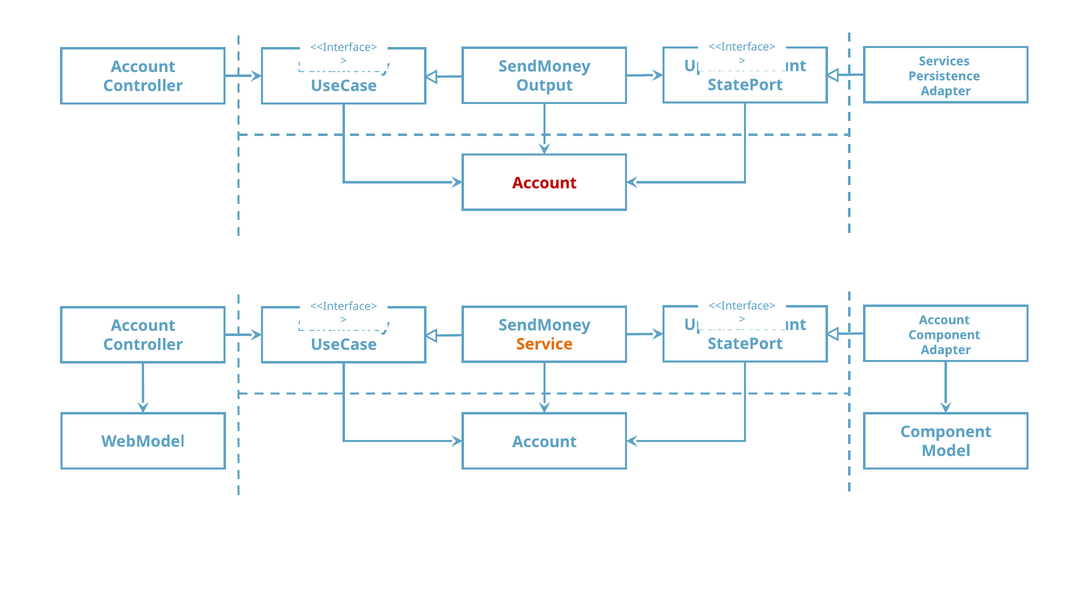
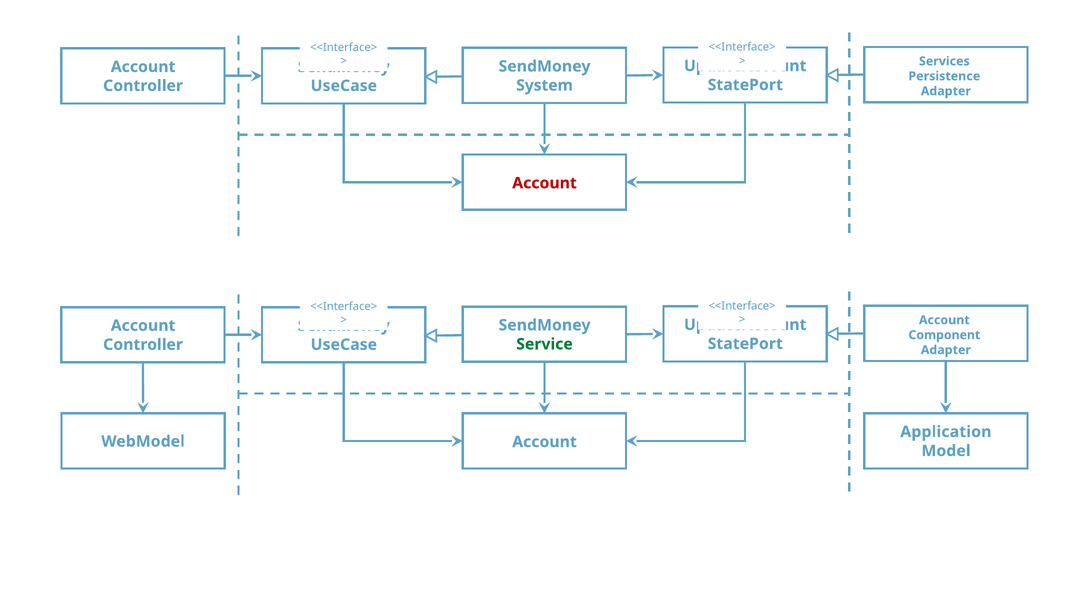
Output: Output -> System (545, 85)
Service colour: orange -> green (545, 344)
Component: Component -> Application (946, 432)
